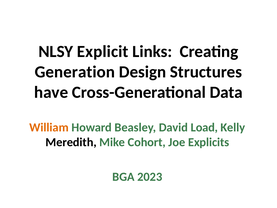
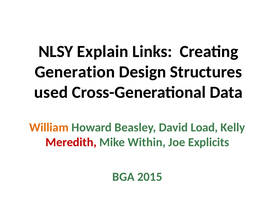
Explicit: Explicit -> Explain (103, 52)
have: have -> used (51, 92)
Meredith colour: black -> red (71, 142)
Cohort: Cohort -> Within (147, 142)
2023: 2023 -> 2015 (150, 177)
